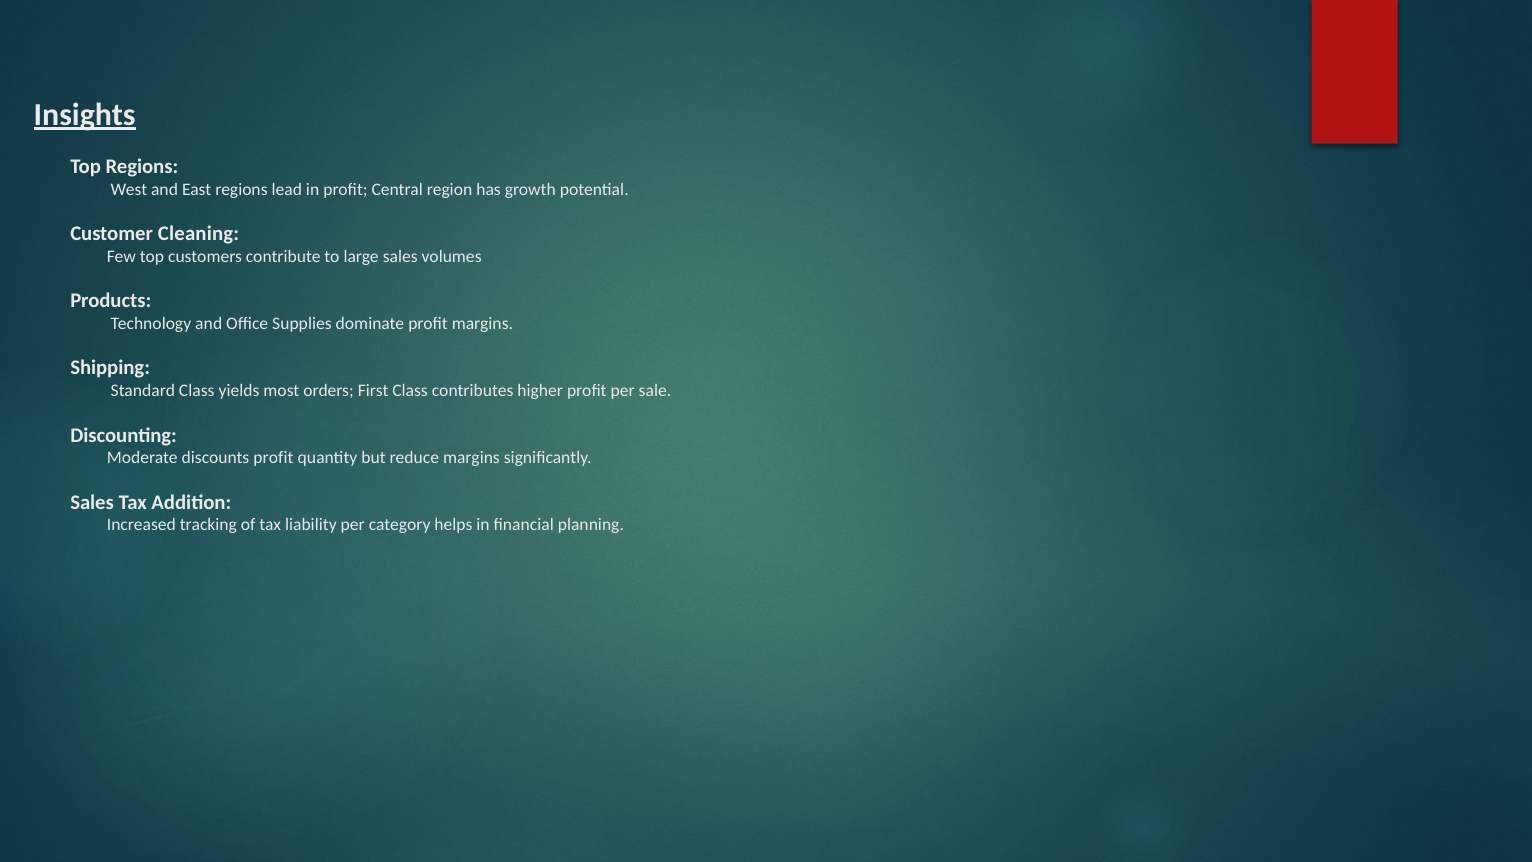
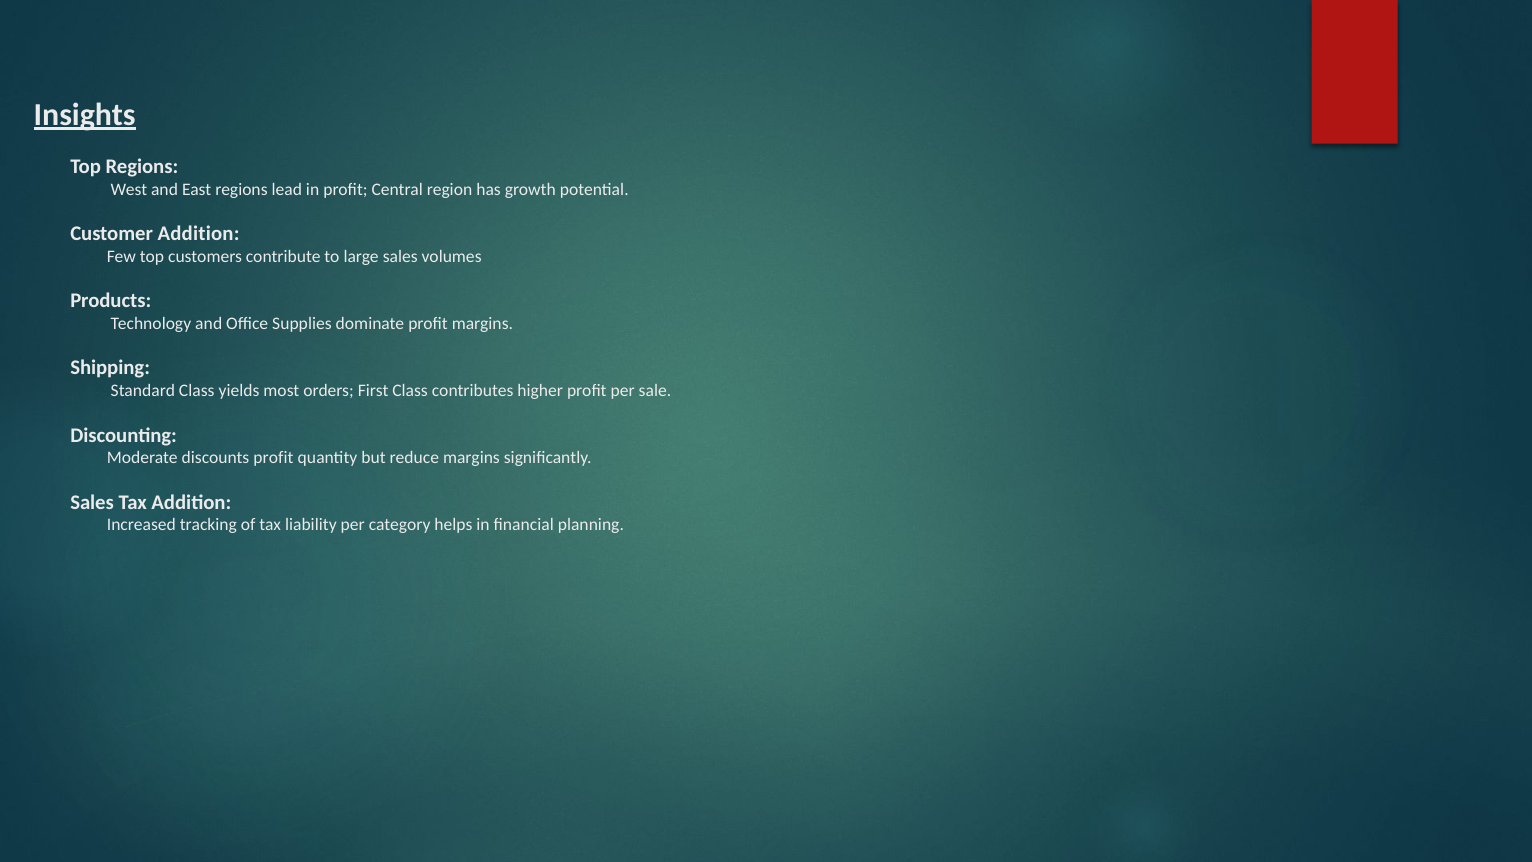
Customer Cleaning: Cleaning -> Addition (199, 234)
